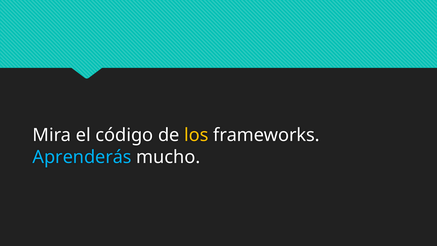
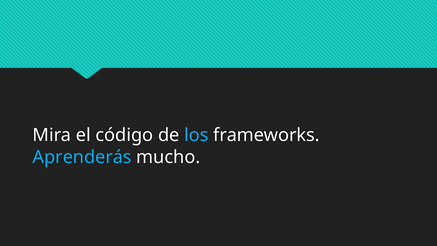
los colour: yellow -> light blue (196, 135)
